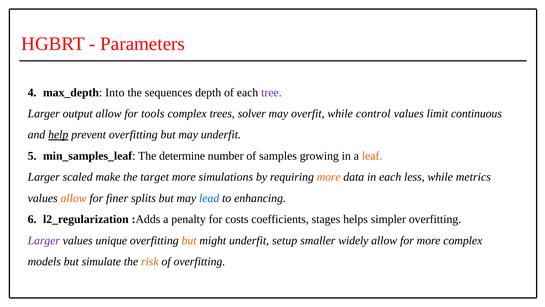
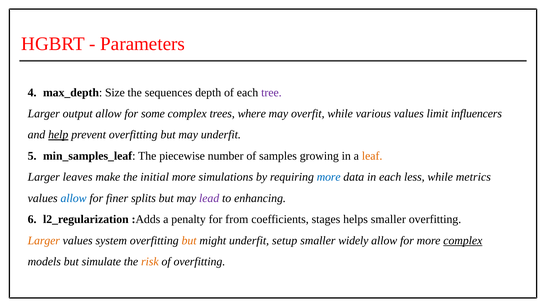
Into: Into -> Size (115, 92)
tools: tools -> some (153, 113)
solver: solver -> where (252, 113)
control: control -> various (373, 113)
continuous: continuous -> influencers (476, 113)
determine: determine -> piecewise (182, 156)
scaled: scaled -> leaves (78, 177)
target: target -> initial (155, 177)
more colour: orange -> blue (329, 177)
allow colour: orange -> blue (74, 198)
lead colour: blue -> purple (209, 198)
costs: costs -> from (237, 219)
helps simpler: simpler -> smaller (388, 219)
Larger colour: purple -> orange (44, 240)
unique: unique -> system (111, 240)
complex underline: none -> present (463, 240)
